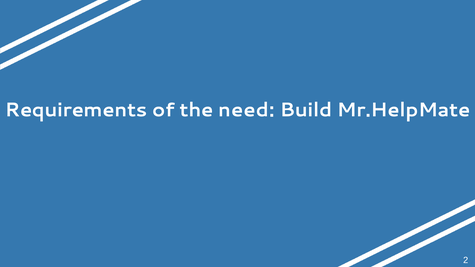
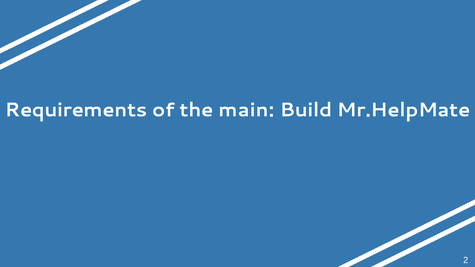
need: need -> main (246, 110)
